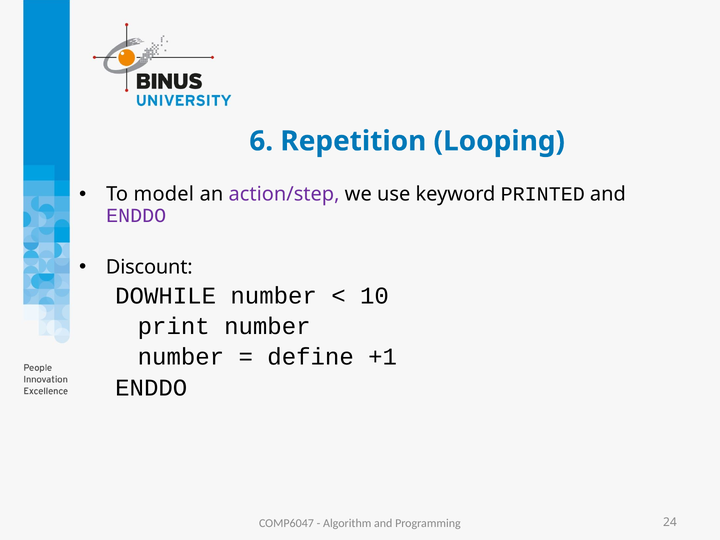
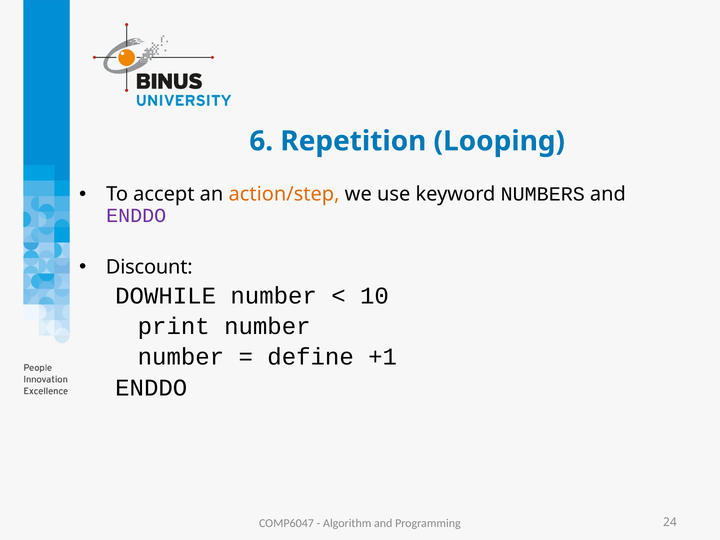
model: model -> accept (164, 194)
action/step colour: purple -> orange (284, 194)
PRINTED: PRINTED -> NUMBERS (543, 194)
